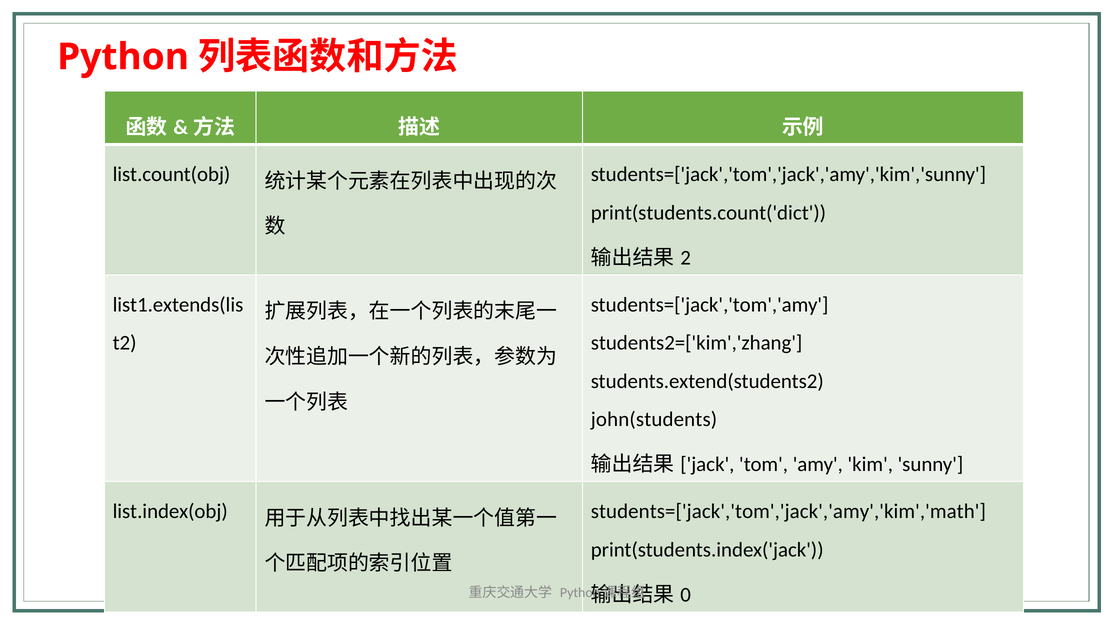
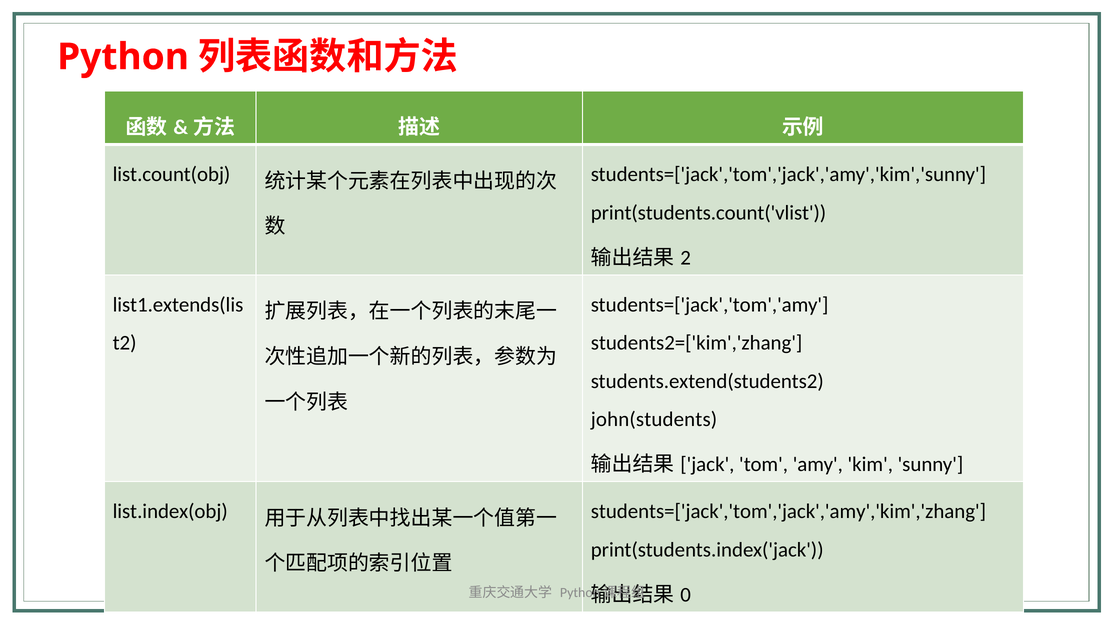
print(students.count('dict: print(students.count('dict -> print(students.count('vlist (708, 213)
students=['jack','tom','jack','amy','kim','math: students=['jack','tom','jack','amy','kim','math -> students=['jack','tom','jack','amy','kim','zhang (788, 511)
